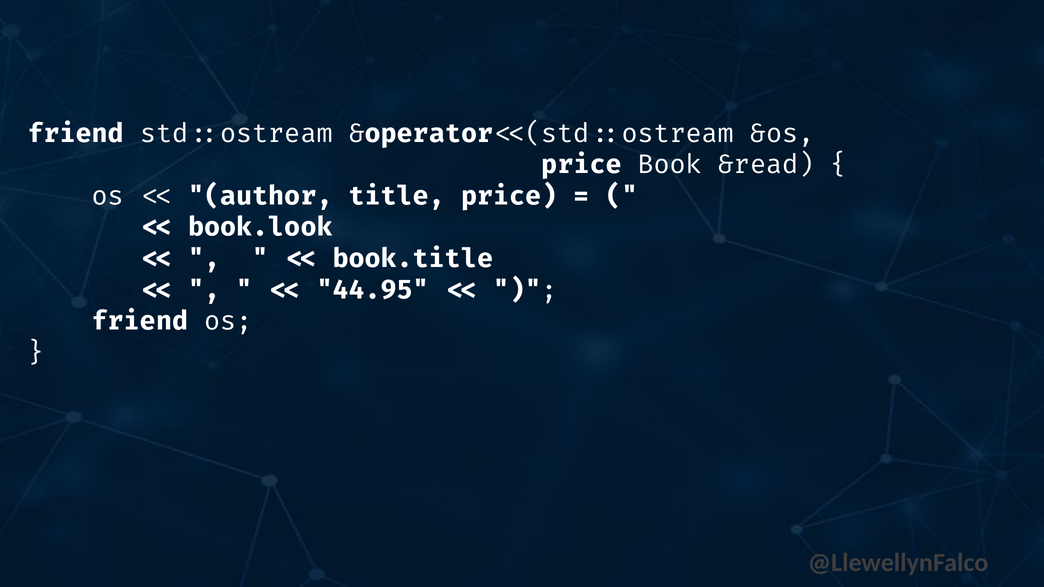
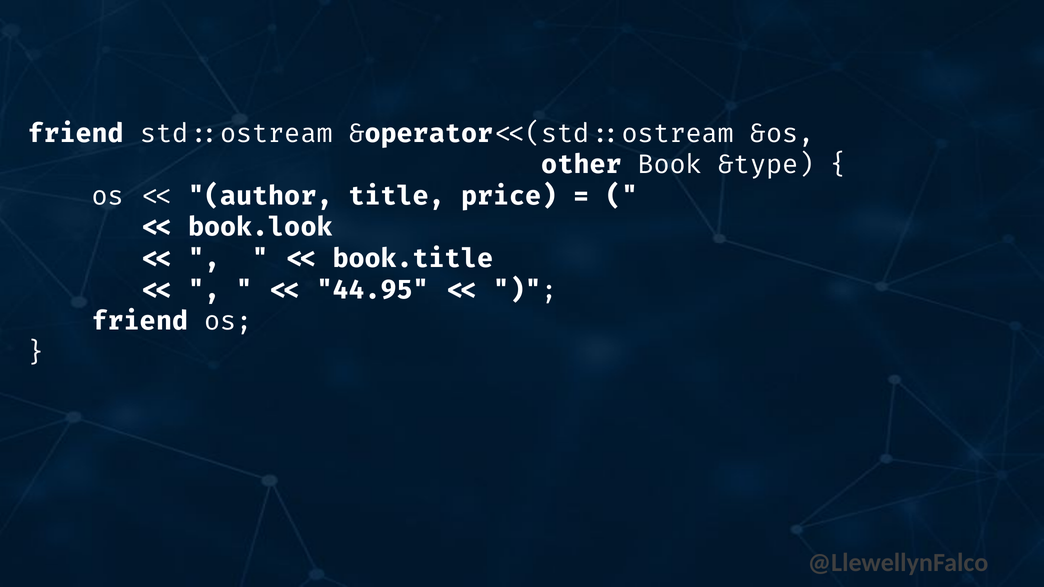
price: price -> other (582, 165)
&read: &read -> &type (766, 165)
